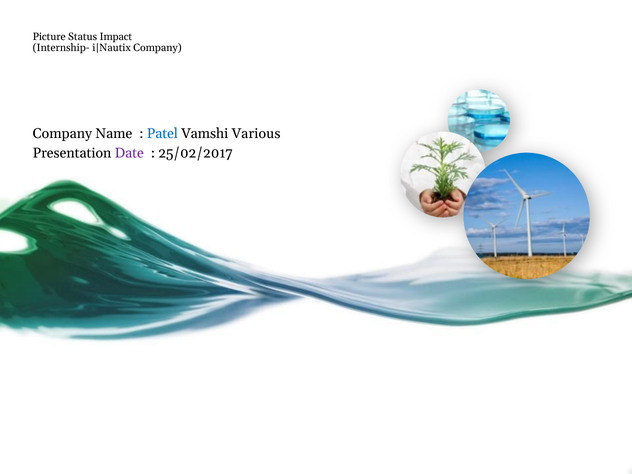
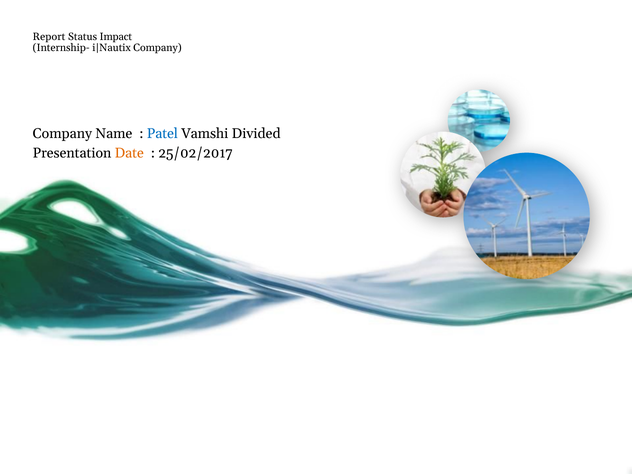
Picture: Picture -> Report (49, 37)
Various: Various -> Divided (256, 134)
Date colour: purple -> orange (129, 153)
